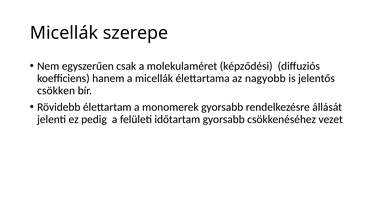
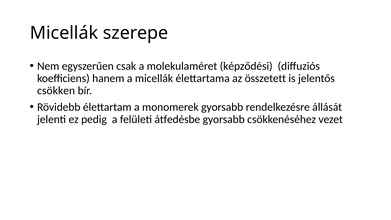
nagyobb: nagyobb -> összetett (265, 78)
időtartam: időtartam -> átfedésbe (177, 119)
